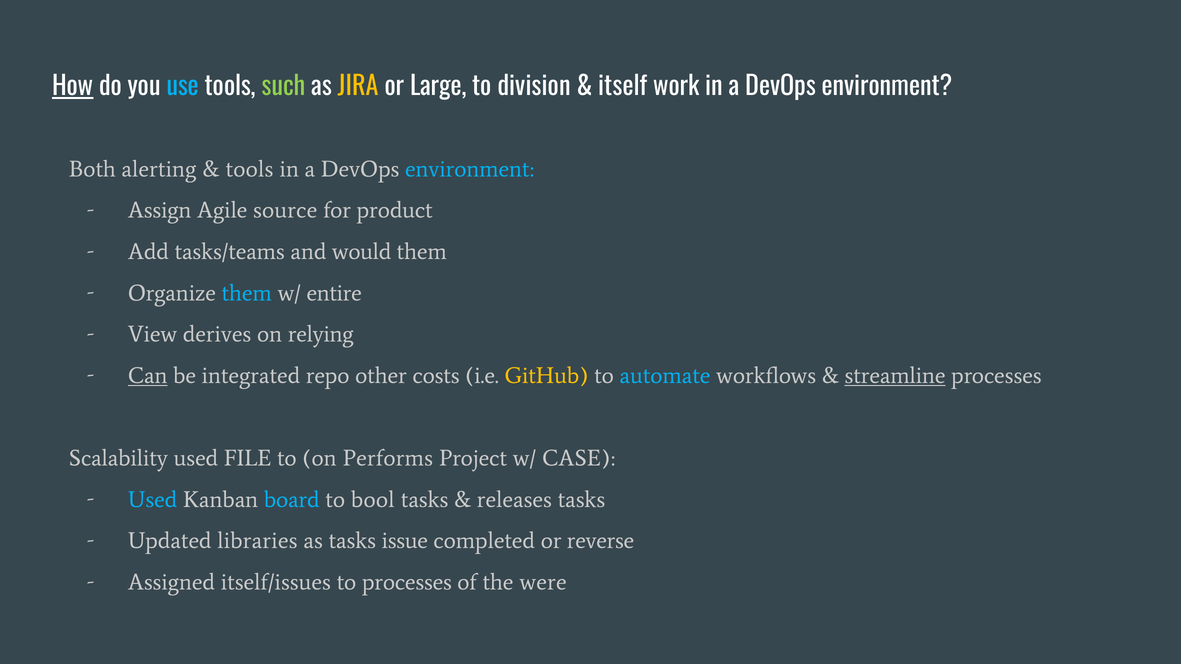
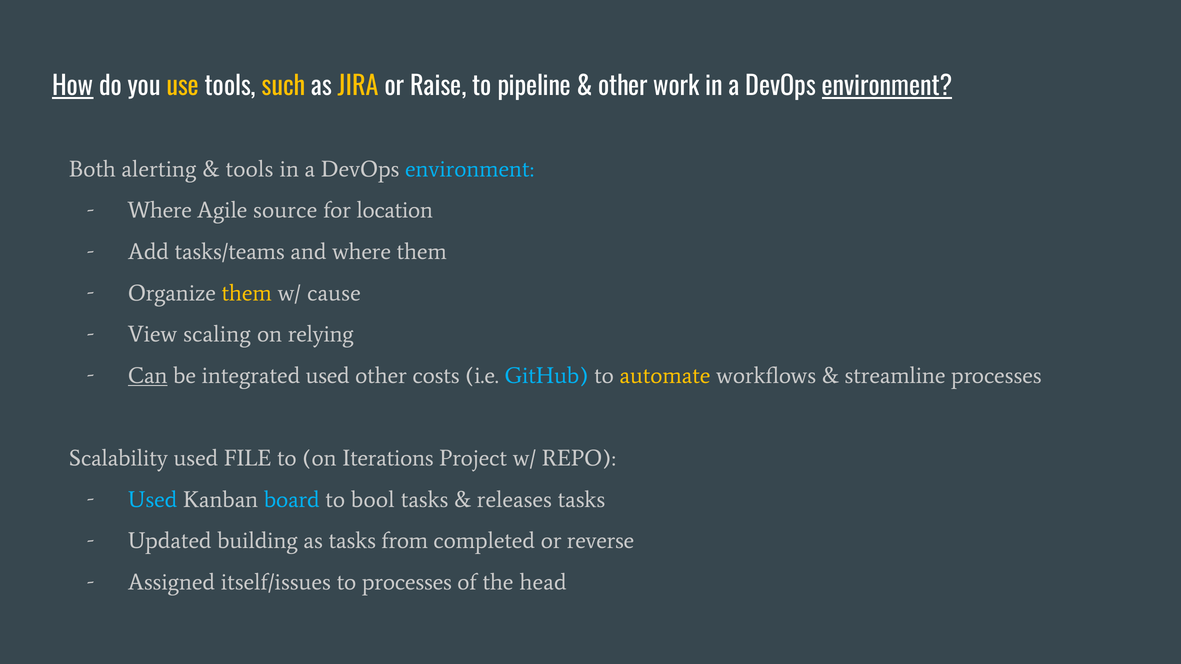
use colour: light blue -> yellow (183, 87)
such colour: light green -> yellow (284, 87)
Large: Large -> Raise (438, 87)
division: division -> pipeline (534, 87)
itself: itself -> other (623, 87)
environment underline: none -> present (887, 87)
Assign: Assign -> Where (160, 210)
product: product -> location (395, 210)
and would: would -> where (362, 252)
them colour: light blue -> yellow (247, 293)
entire: entire -> cause (334, 293)
derives: derives -> scaling (217, 334)
integrated repo: repo -> used (328, 376)
GitHub colour: yellow -> light blue (546, 376)
automate colour: light blue -> yellow (665, 376)
streamline underline: present -> none (895, 376)
Performs: Performs -> Iterations (388, 458)
CASE: CASE -> REPO (579, 458)
libraries: libraries -> building (257, 541)
issue: issue -> from (405, 541)
were: were -> head (543, 582)
